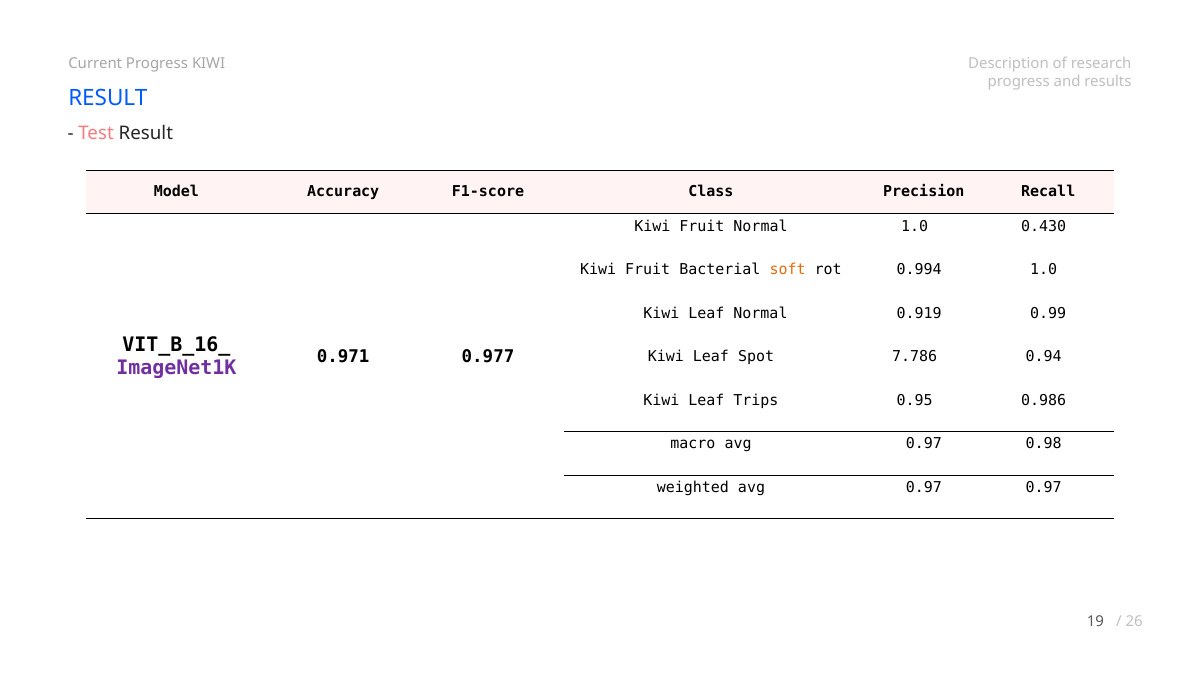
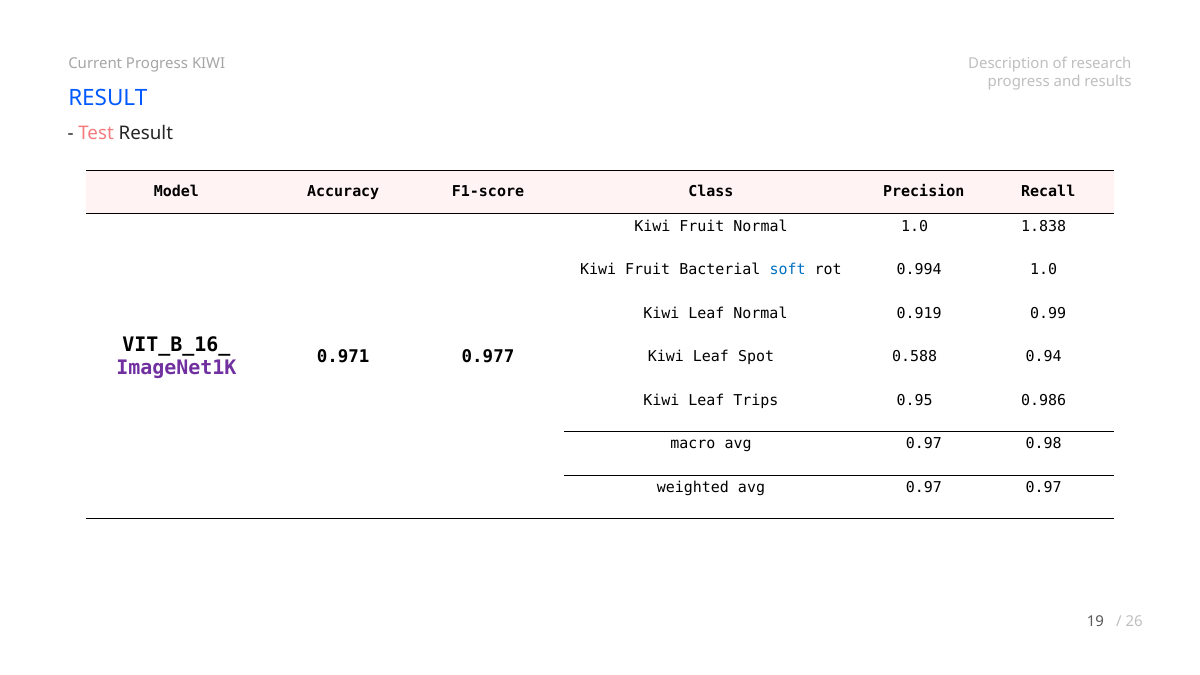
0.430: 0.430 -> 1.838 (1044, 226)
soft colour: orange -> blue (788, 270)
7.786: 7.786 -> 0.588 (915, 357)
